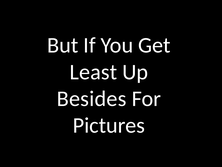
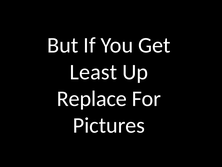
Besides: Besides -> Replace (92, 98)
